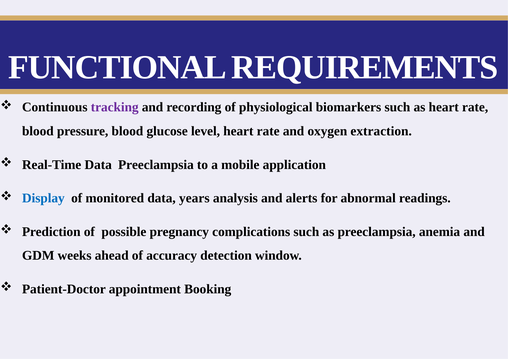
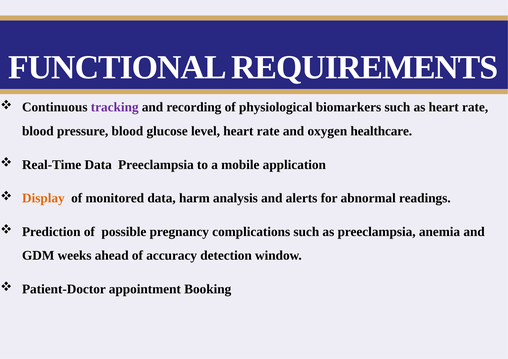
extraction: extraction -> healthcare (381, 131)
Display colour: blue -> orange (43, 198)
years: years -> harm (194, 198)
